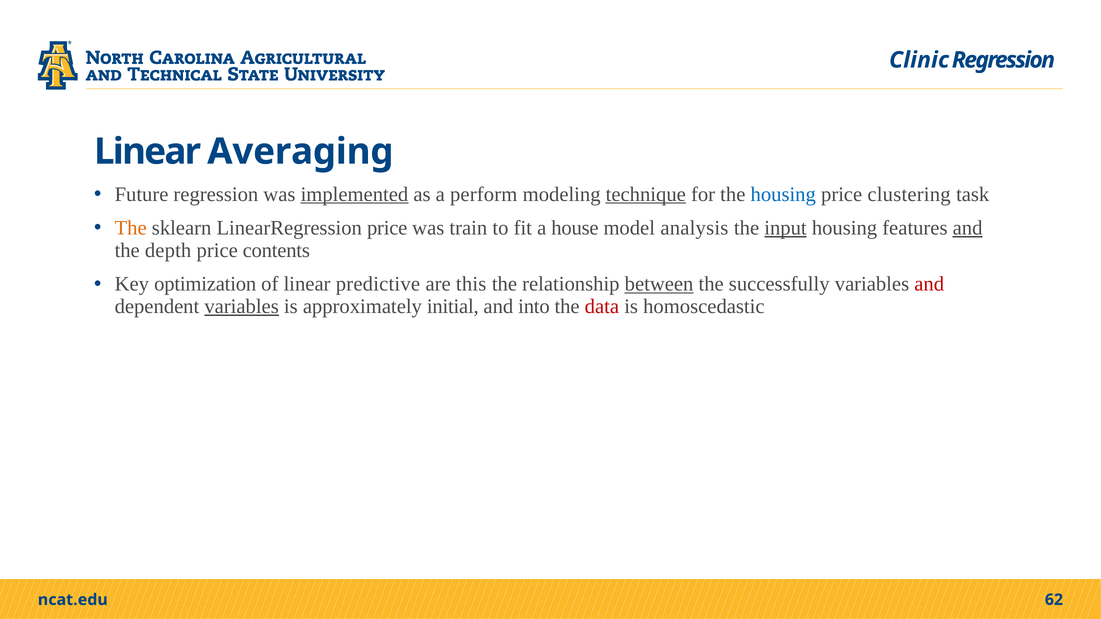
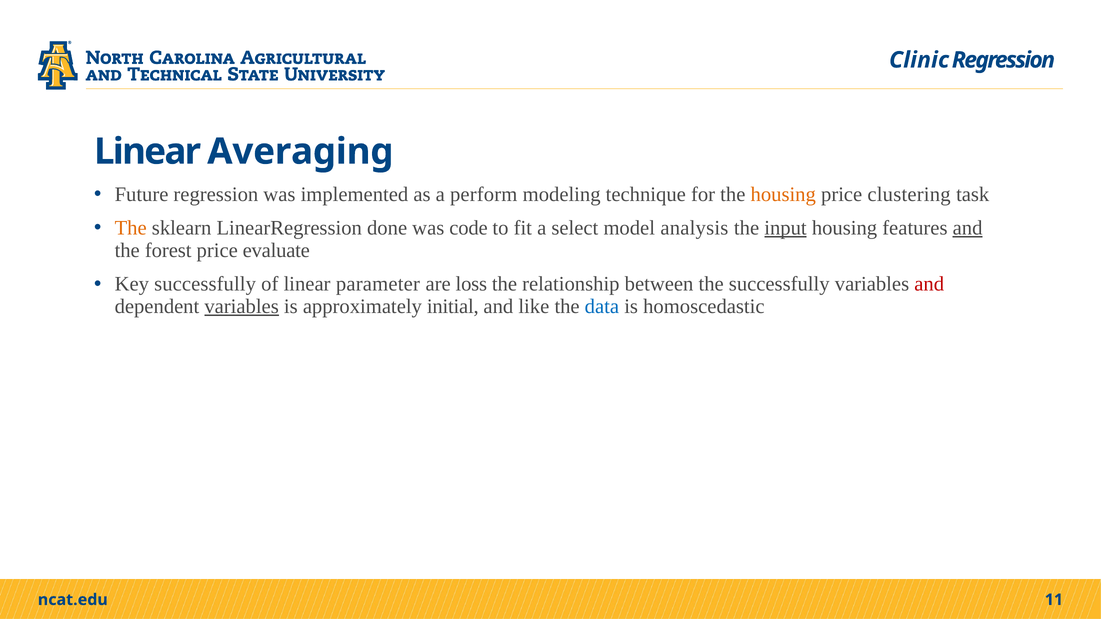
implemented underline: present -> none (354, 194)
technique underline: present -> none (646, 194)
housing colour: blue -> orange (783, 194)
LinearRegression price: price -> done (387, 228)
train: train -> code (468, 228)
house: house -> select (575, 228)
depth: depth -> forest (168, 250)
contents: contents -> evaluate (276, 250)
Key optimization: optimization -> successfully (205, 284)
predictive: predictive -> parameter (378, 284)
this: this -> loss (471, 284)
between underline: present -> none (659, 284)
into: into -> like (534, 306)
data colour: red -> blue (602, 306)
62: 62 -> 11 (1054, 600)
